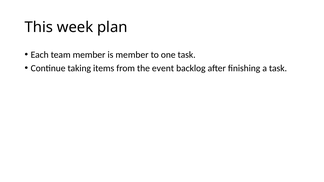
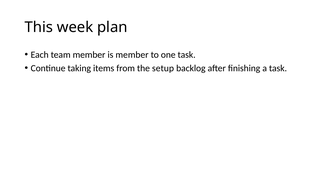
event: event -> setup (163, 68)
